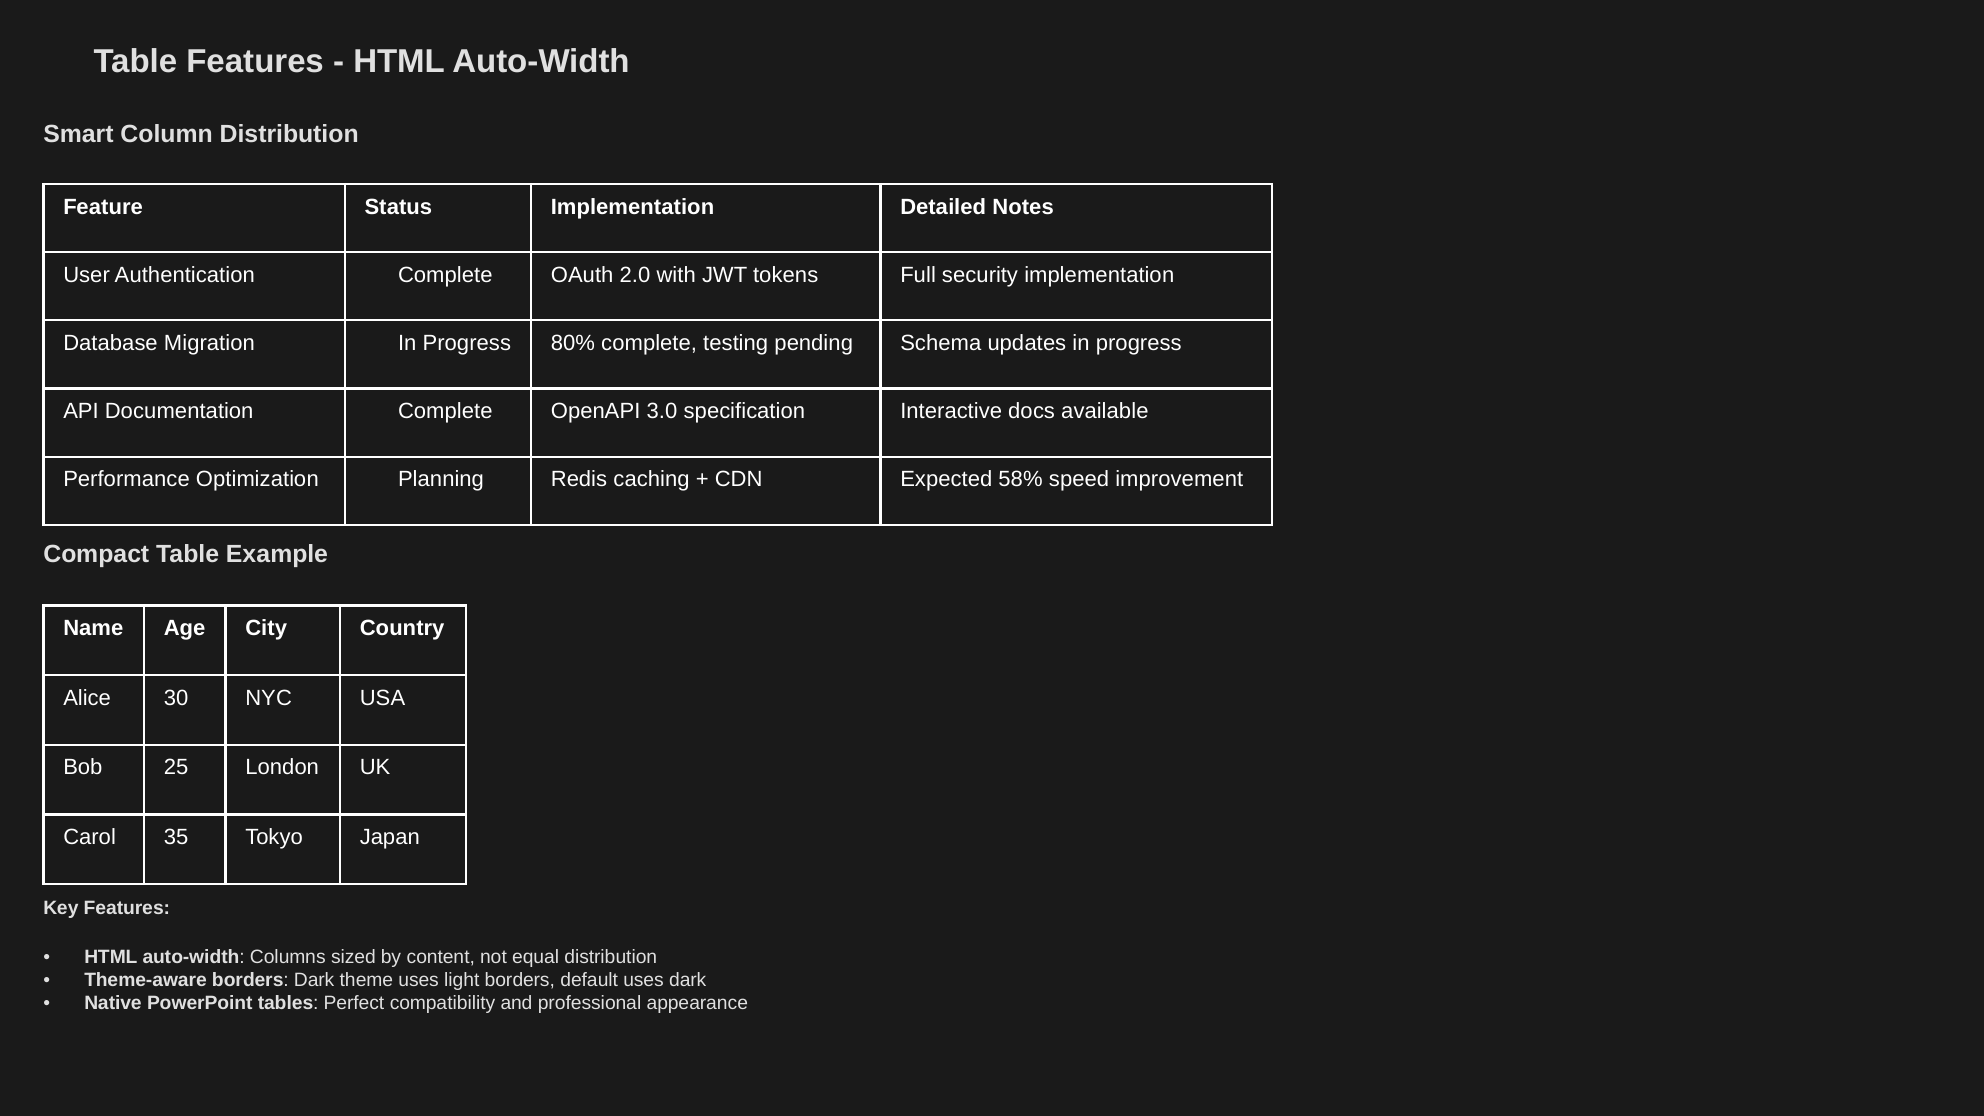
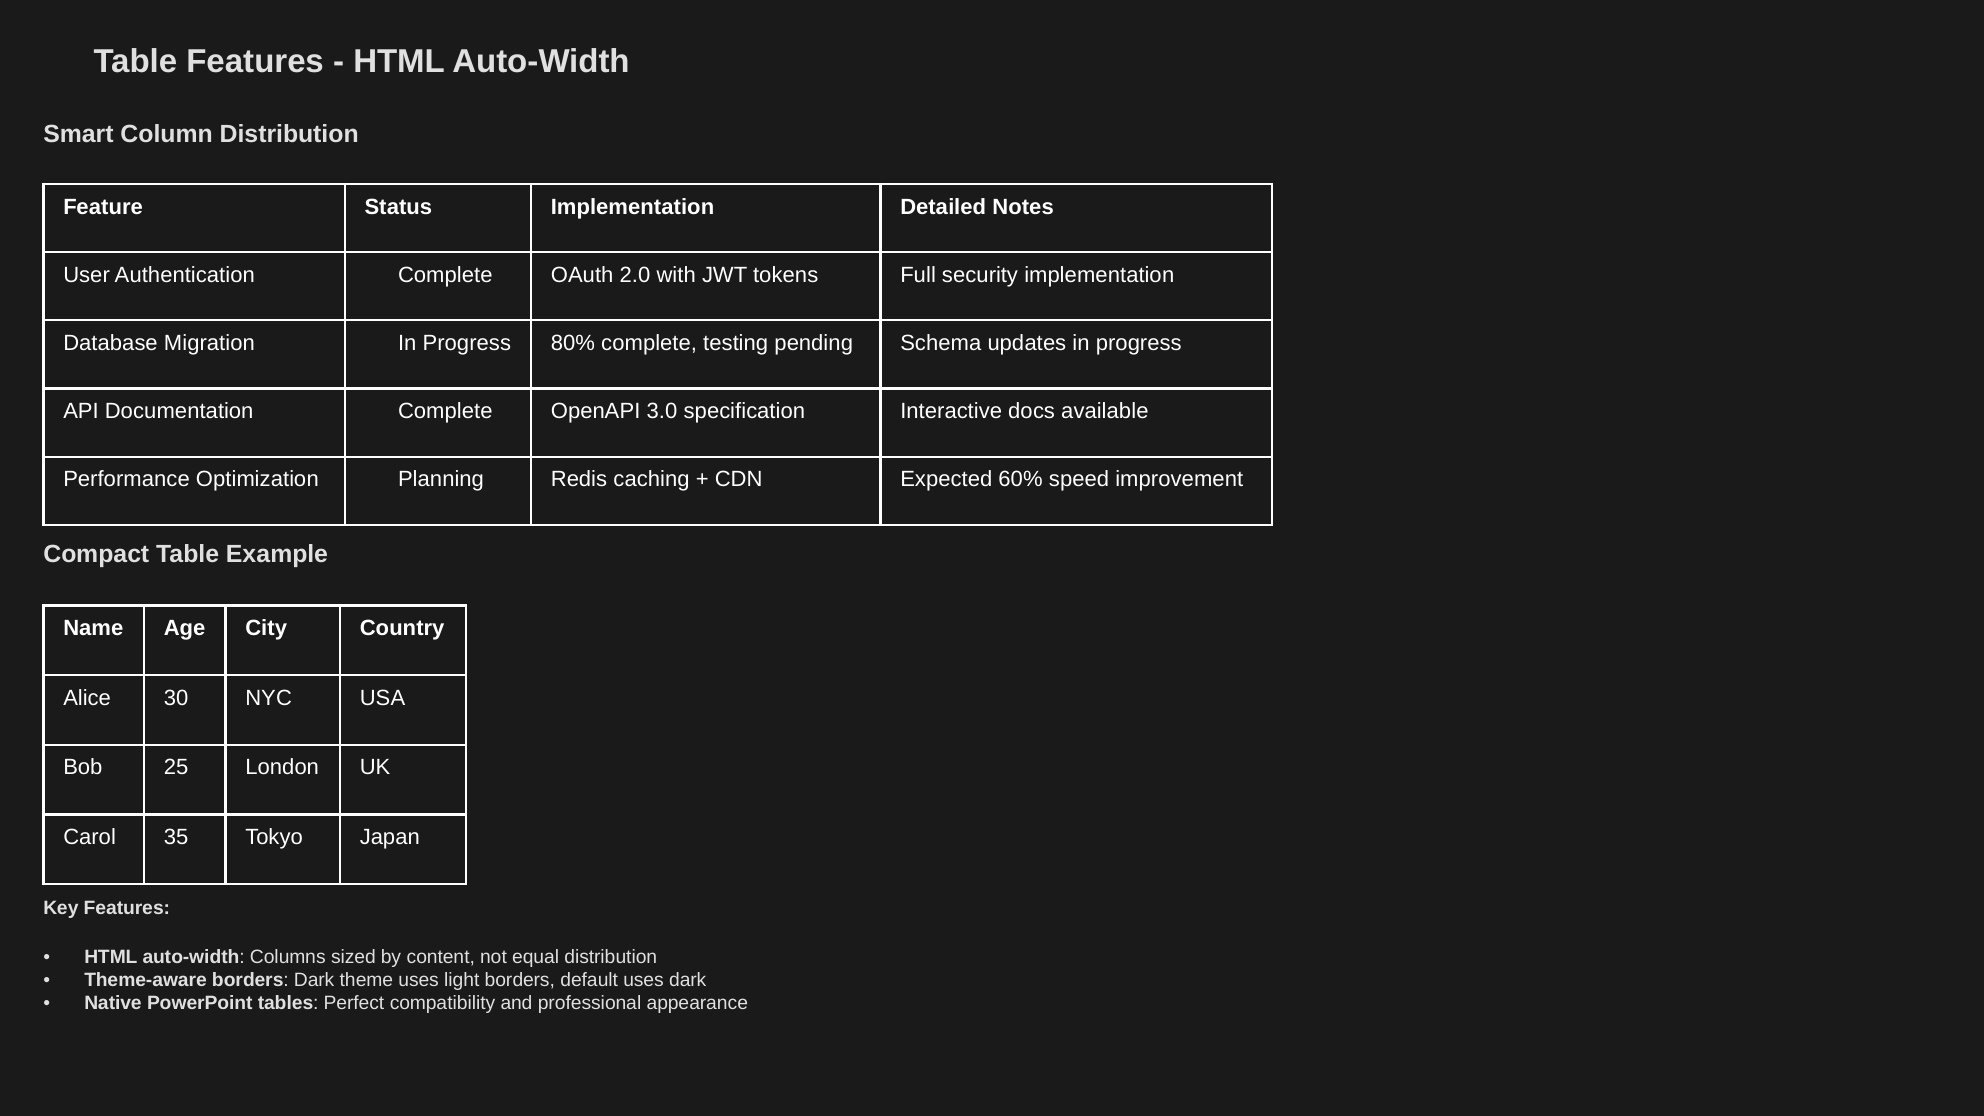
58%: 58% -> 60% (1021, 480)
